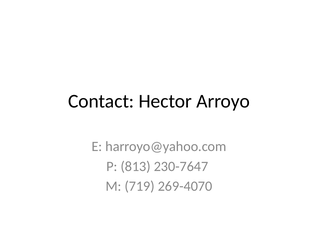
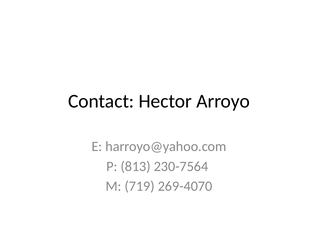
230-7647: 230-7647 -> 230-7564 (181, 166)
